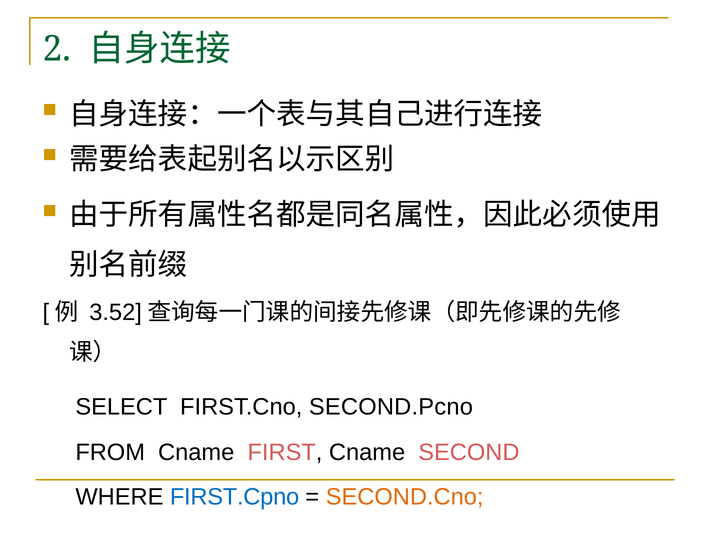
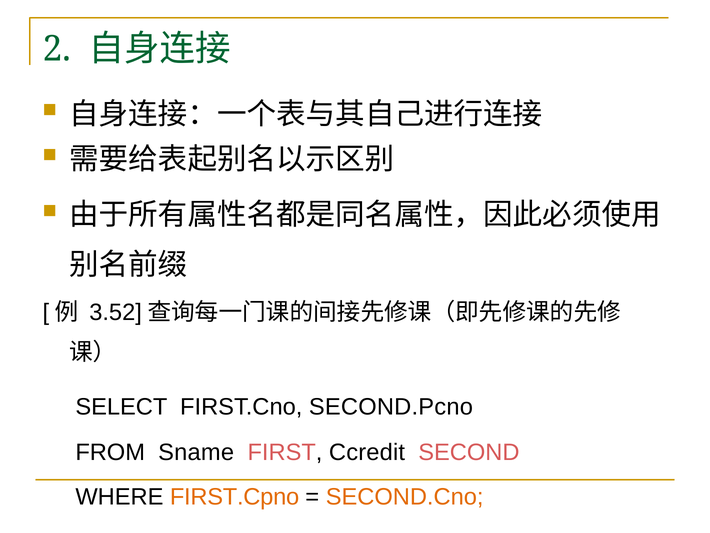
FROM Cname: Cname -> Sname (196, 452)
FIRST Cname: Cname -> Ccredit (367, 452)
FIRST.Cpno colour: blue -> orange (235, 497)
